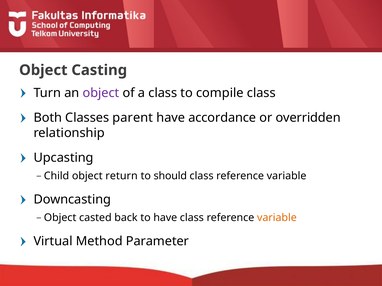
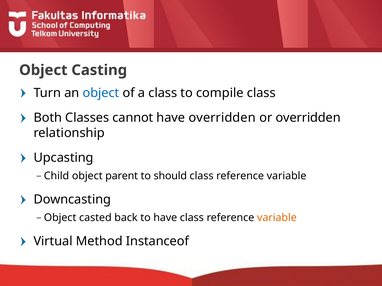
object colour: purple -> blue (101, 93)
parent: parent -> cannot (133, 118)
have accordance: accordance -> overridden (222, 118)
return: return -> parent (122, 176)
Parameter: Parameter -> Instanceof (157, 242)
